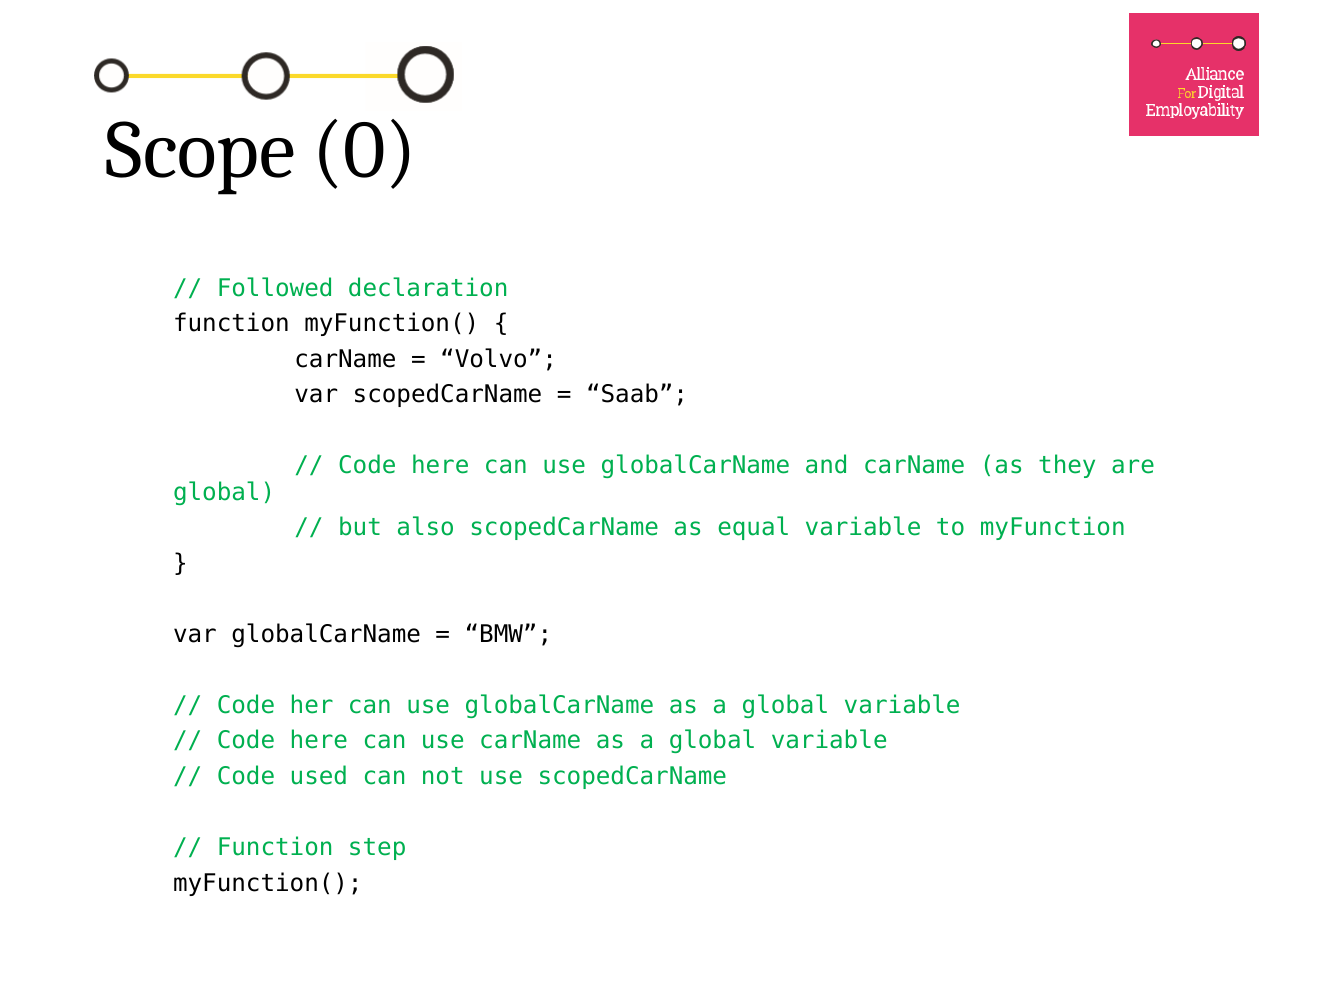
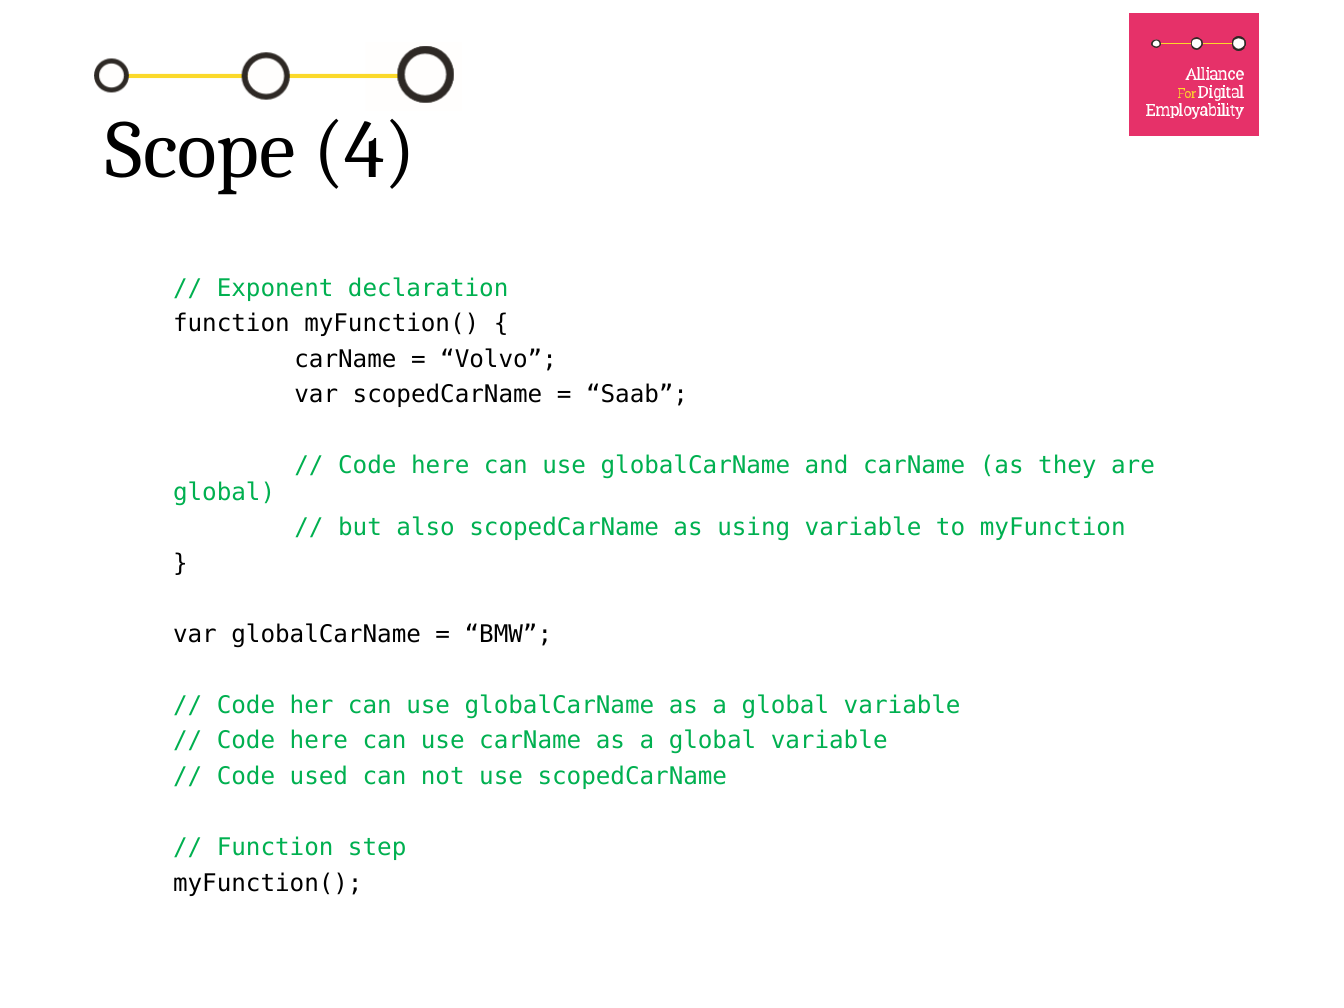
0: 0 -> 4 (365, 151)
Followed: Followed -> Exponent (275, 288)
equal: equal -> using (754, 528)
